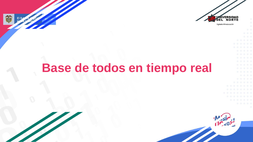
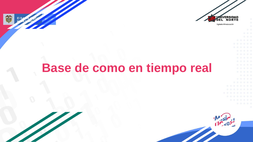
todos: todos -> como (109, 68)
